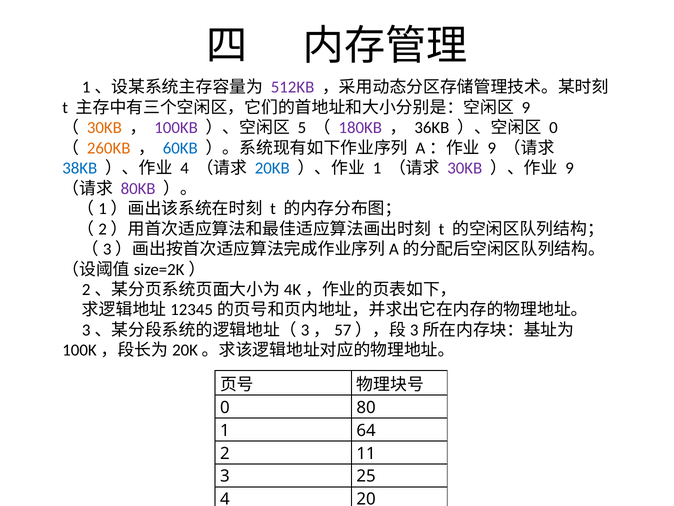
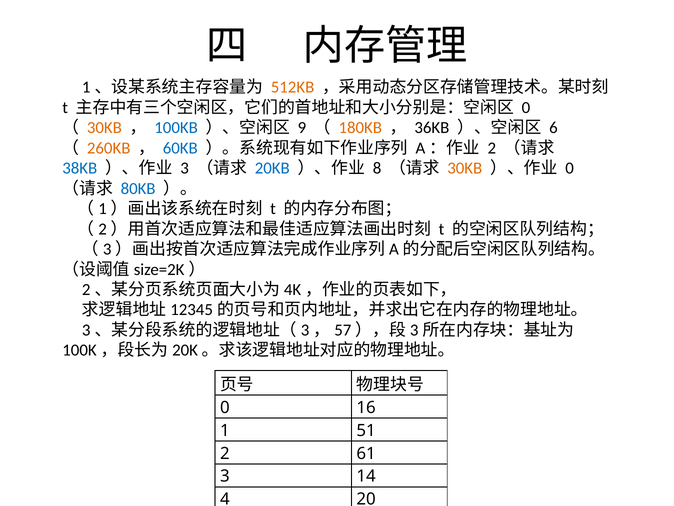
512KB colour: purple -> orange (293, 87)
9: 9 -> 0 (526, 107)
100KB colour: purple -> blue (176, 128)
5: 5 -> 9 (302, 128)
180KB colour: purple -> orange (360, 128)
0: 0 -> 6 (553, 128)
9: 9 -> 2 (492, 148)
4: 4 -> 3 (185, 168)
1: 1 -> 8 (377, 168)
30KB colour: purple -> orange (465, 168)
9: 9 -> 0 (570, 168)
80KB colour: purple -> blue (138, 188)
80: 80 -> 16 (366, 407)
64: 64 -> 51 (366, 430)
11: 11 -> 61 (366, 453)
25: 25 -> 14 (366, 476)
